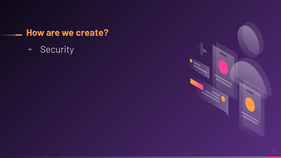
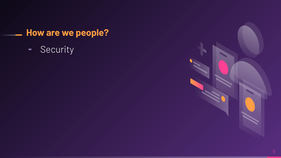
create: create -> people (92, 33)
